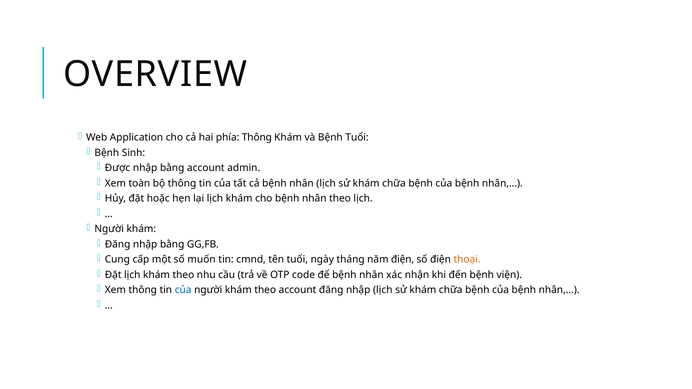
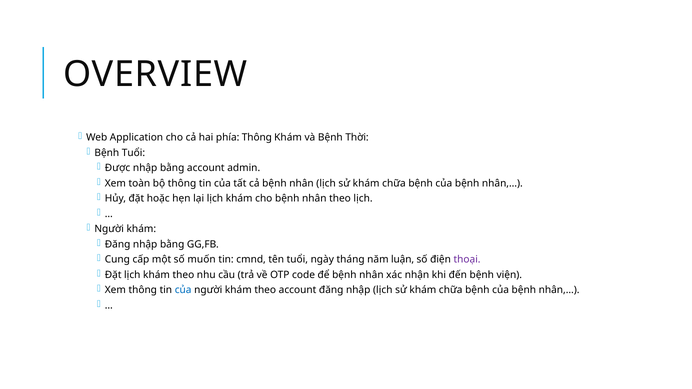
Bệnh Tuổi: Tuổi -> Thời (357, 138)
Bệnh Sinh: Sinh -> Tuổi (134, 153)
năm điện: điện -> luận (403, 260)
thoại colour: orange -> purple (467, 260)
